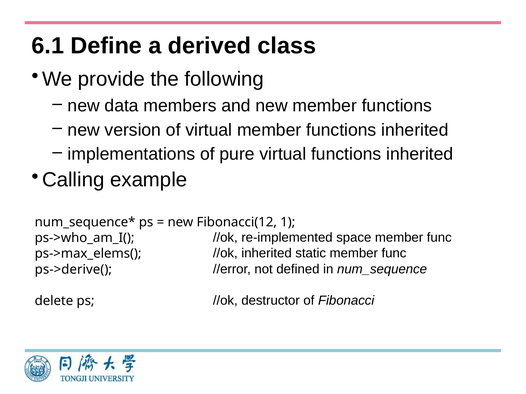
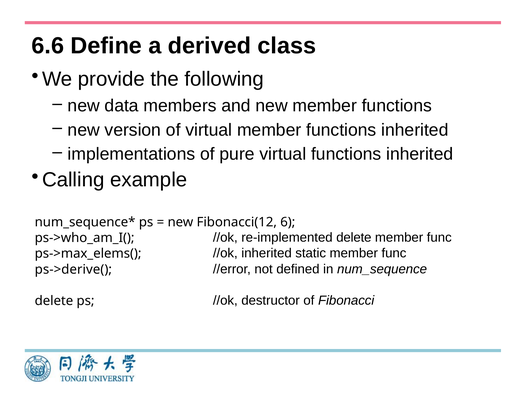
6.1: 6.1 -> 6.6 (48, 46)
1: 1 -> 6 (288, 222)
re-implemented space: space -> delete (354, 238)
